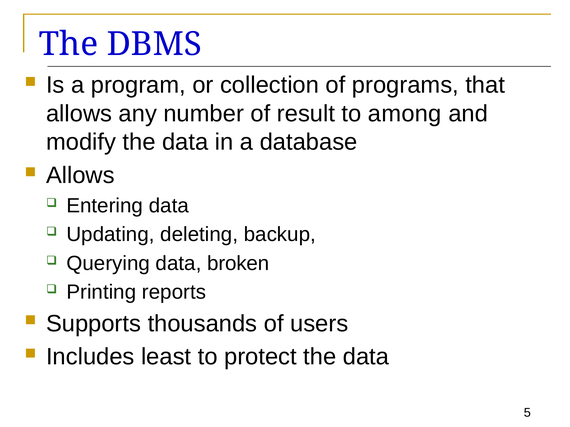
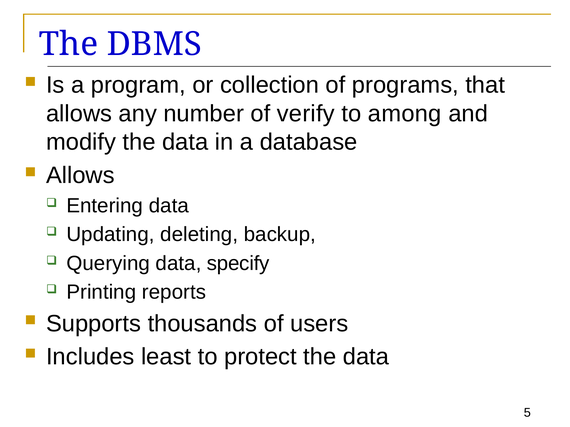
result: result -> verify (306, 114)
broken: broken -> specify (238, 264)
